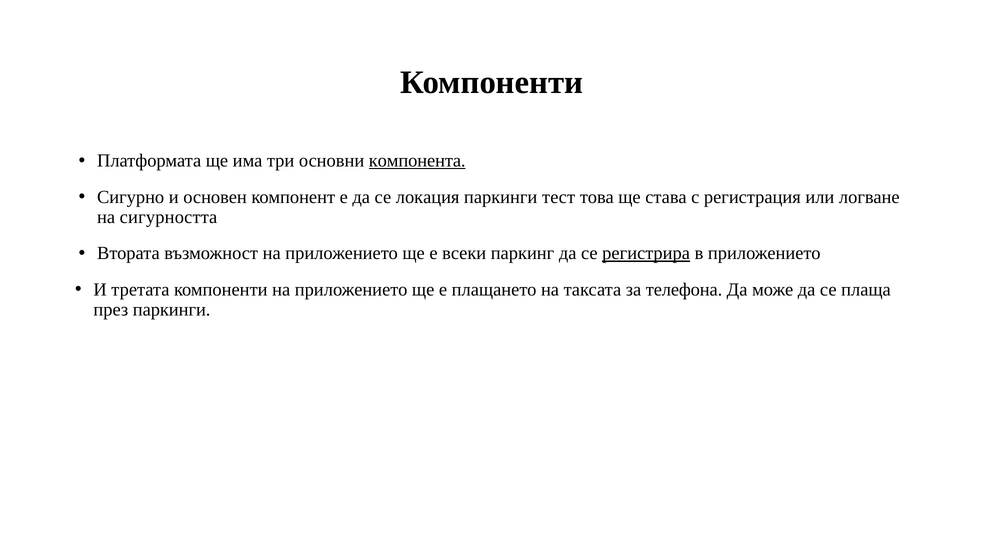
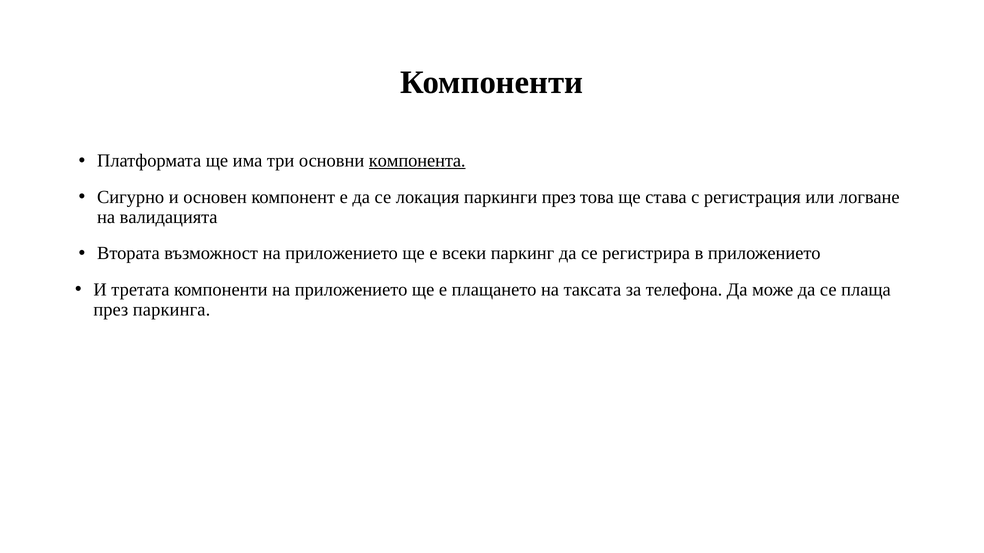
паркинги тест: тест -> през (559, 197)
сигурността: сигурността -> валидацията (169, 217)
регистрира underline: present -> none (646, 254)
през паркинги: паркинги -> паркинга (172, 310)
